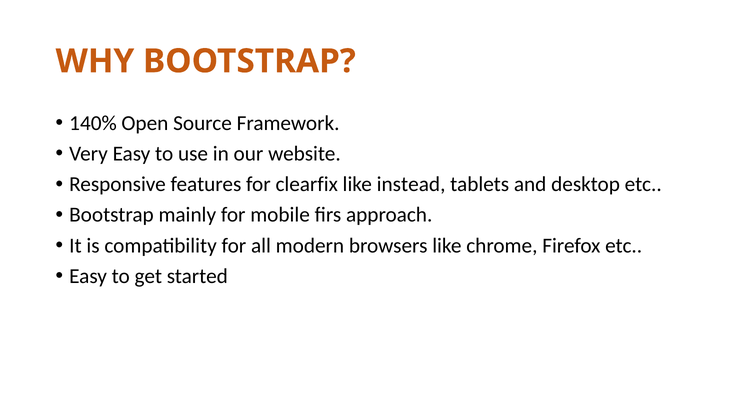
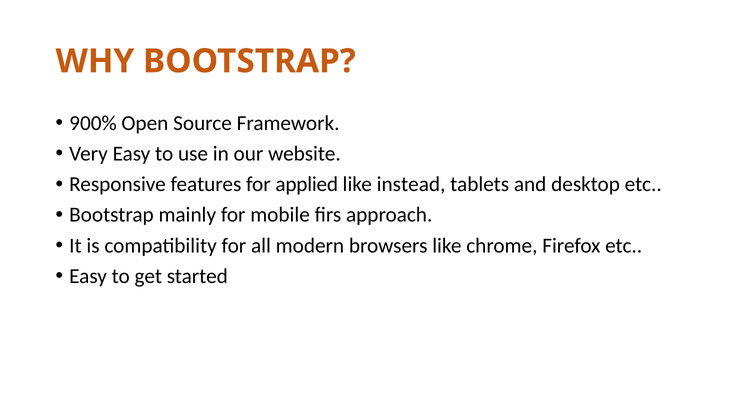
140%: 140% -> 900% (93, 123)
clearfix: clearfix -> applied (307, 184)
